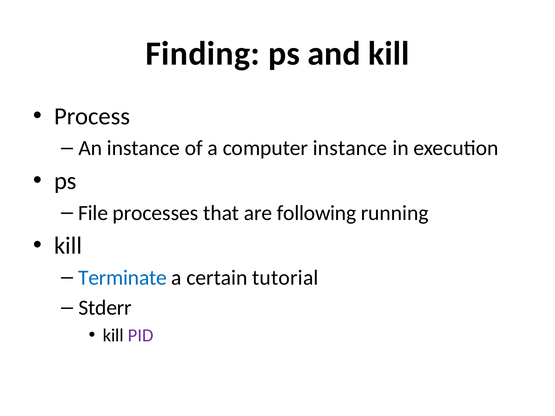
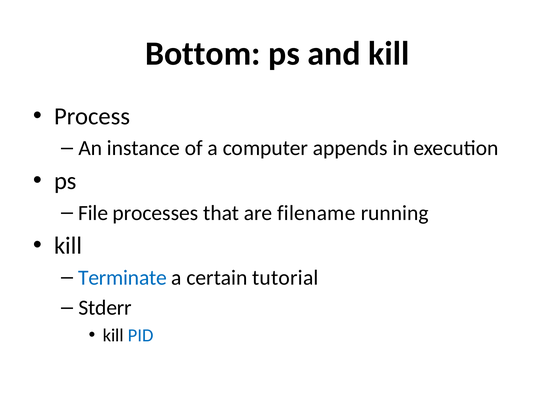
Finding: Finding -> Bottom (203, 54)
computer instance: instance -> appends (350, 148)
following: following -> filename (316, 213)
PID colour: purple -> blue (141, 335)
